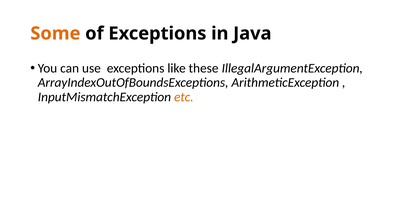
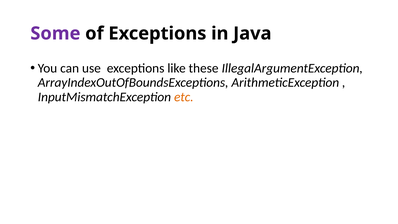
Some colour: orange -> purple (55, 33)
